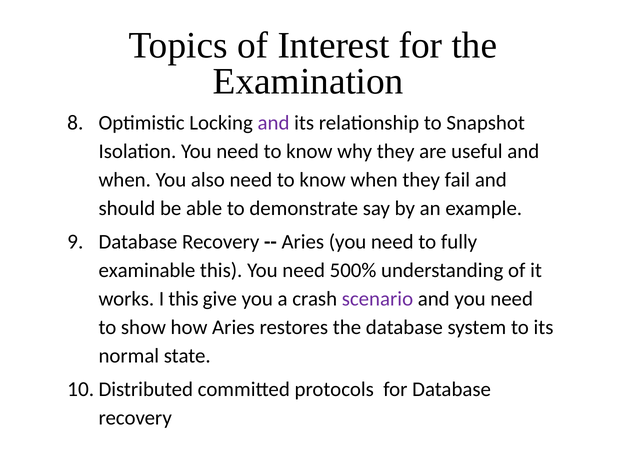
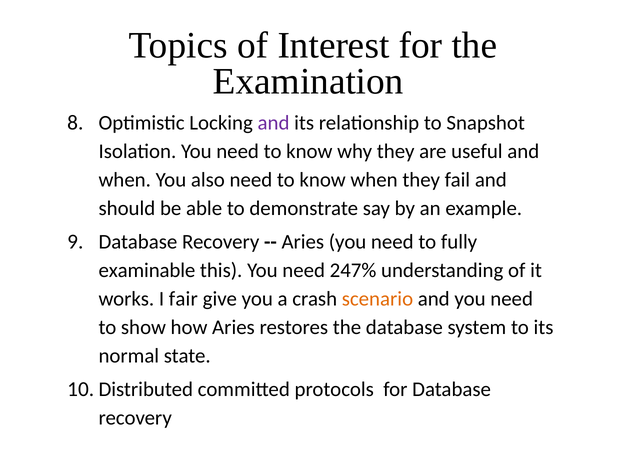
500%: 500% -> 247% (353, 271)
I this: this -> fair (183, 299)
scenario colour: purple -> orange (377, 299)
